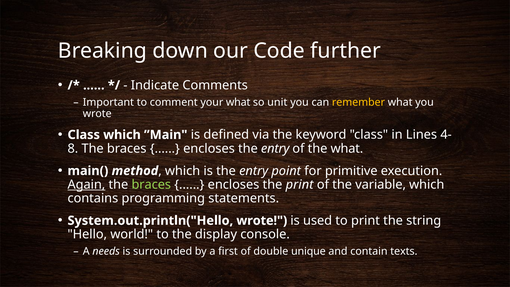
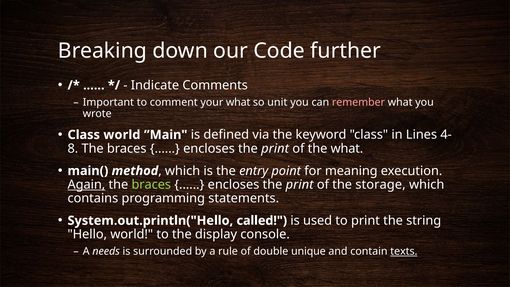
remember colour: yellow -> pink (358, 102)
Class which: which -> world (122, 135)
entry: entry -> print (275, 149)
primitive: primitive -> meaning (351, 171)
variable: variable -> storage (381, 185)
System.out.println("Hello wrote: wrote -> called (262, 221)
first: first -> rule (228, 251)
texts underline: none -> present (404, 251)
